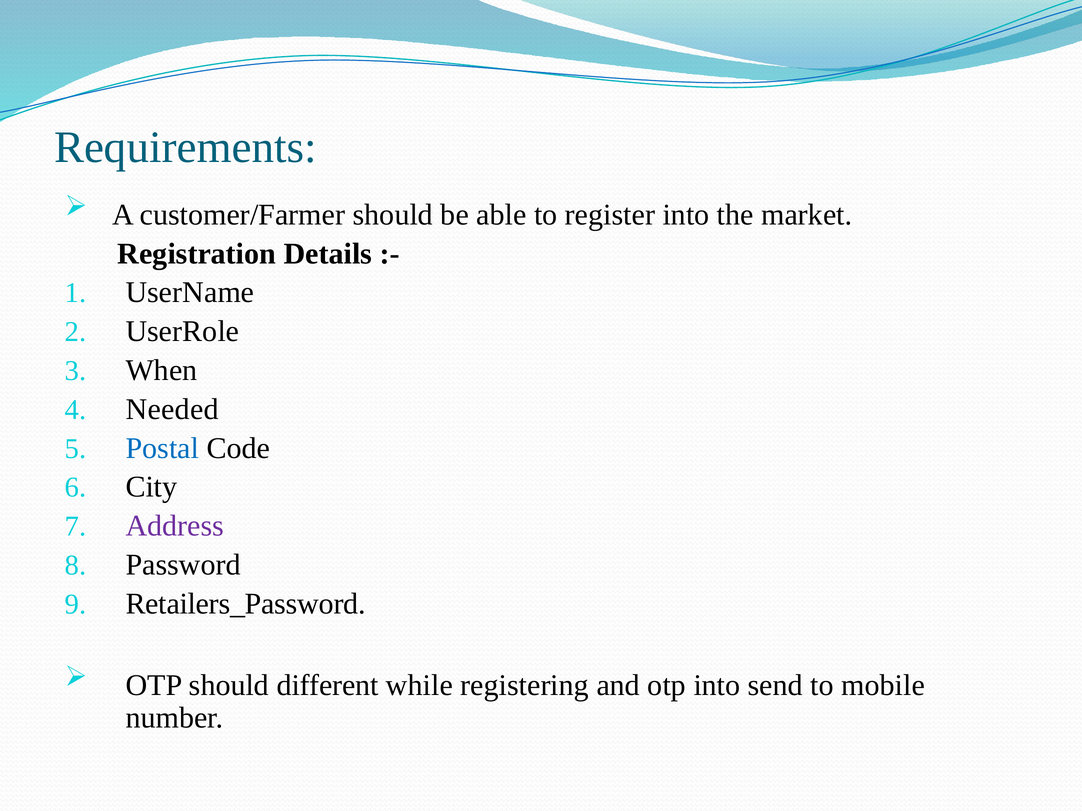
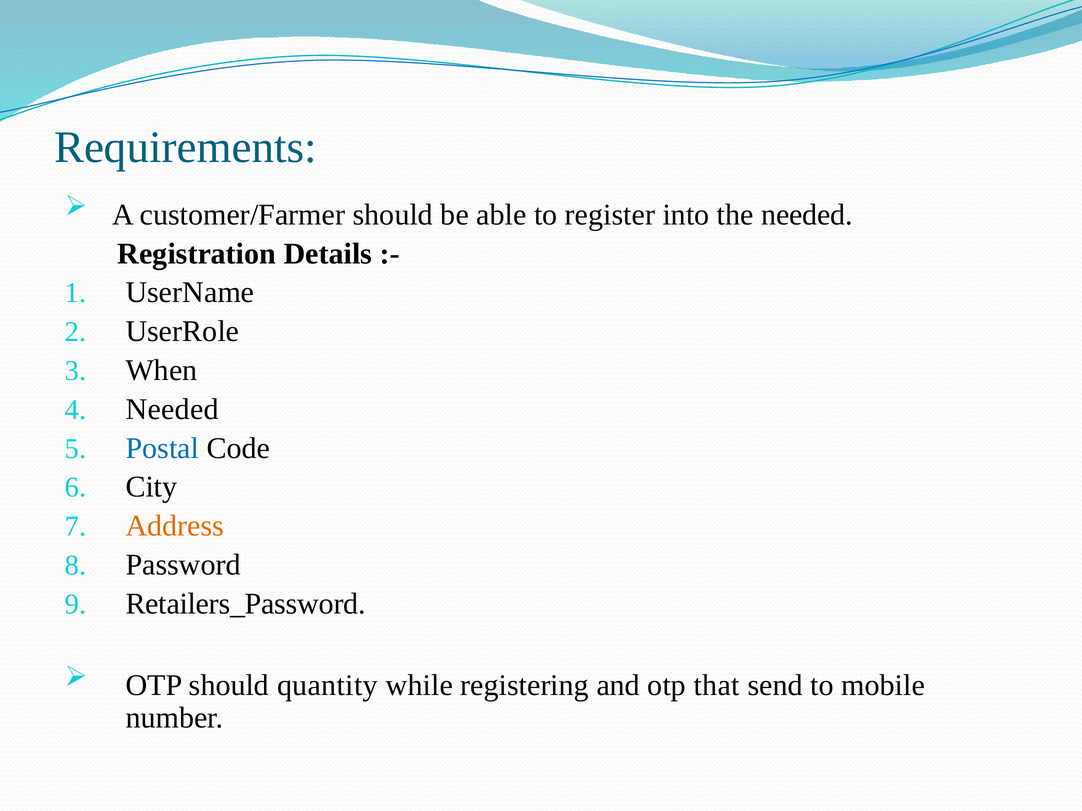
the market: market -> needed (807, 215)
Address colour: purple -> orange (175, 526)
different: different -> quantity (327, 686)
otp into: into -> that (717, 686)
